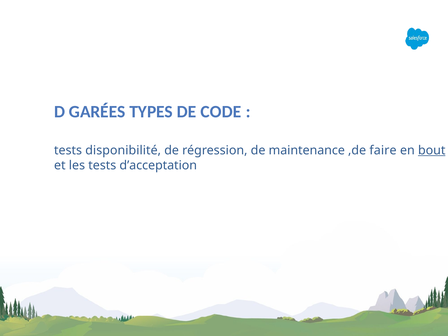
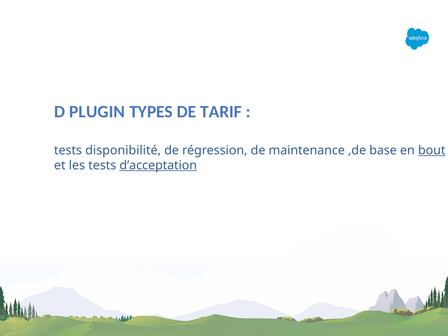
GARÉES: GARÉES -> PLUGIN (97, 112)
CODE: CODE -> TARIF (221, 112)
faire: faire -> base (383, 150)
d’acceptation underline: none -> present (158, 165)
